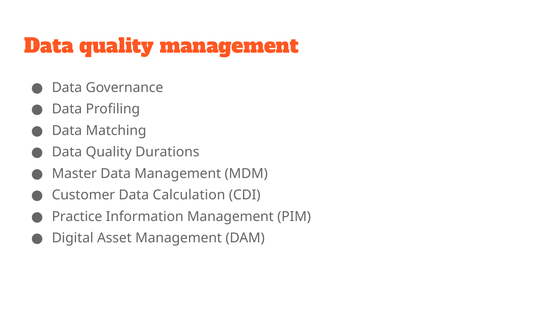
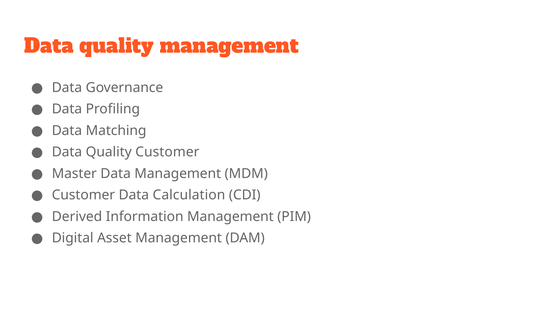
Quality Durations: Durations -> Customer (167, 152)
Practice: Practice -> Derived (77, 217)
